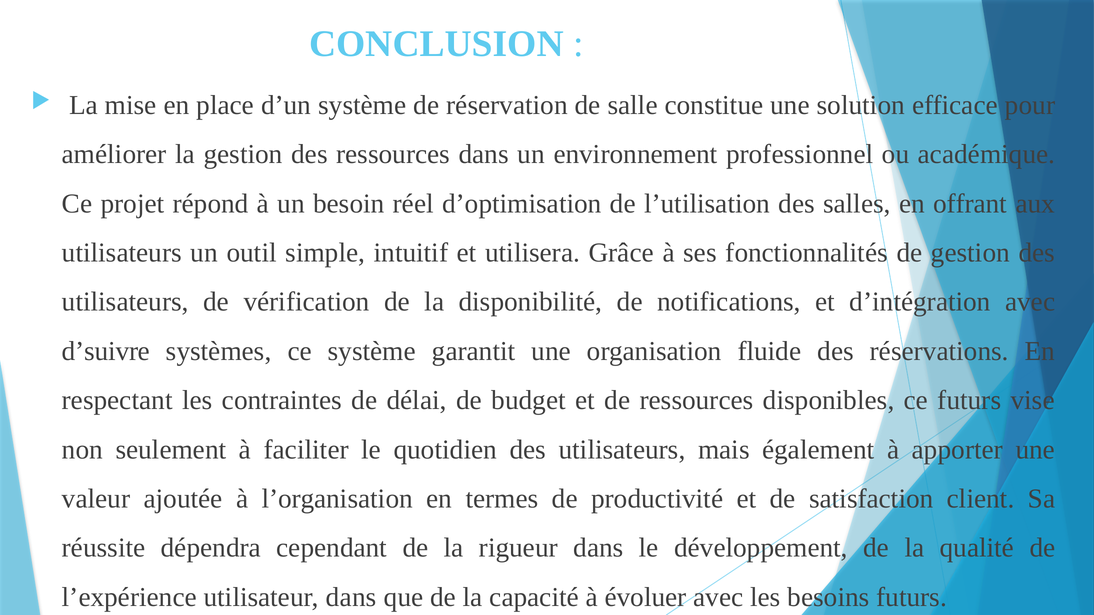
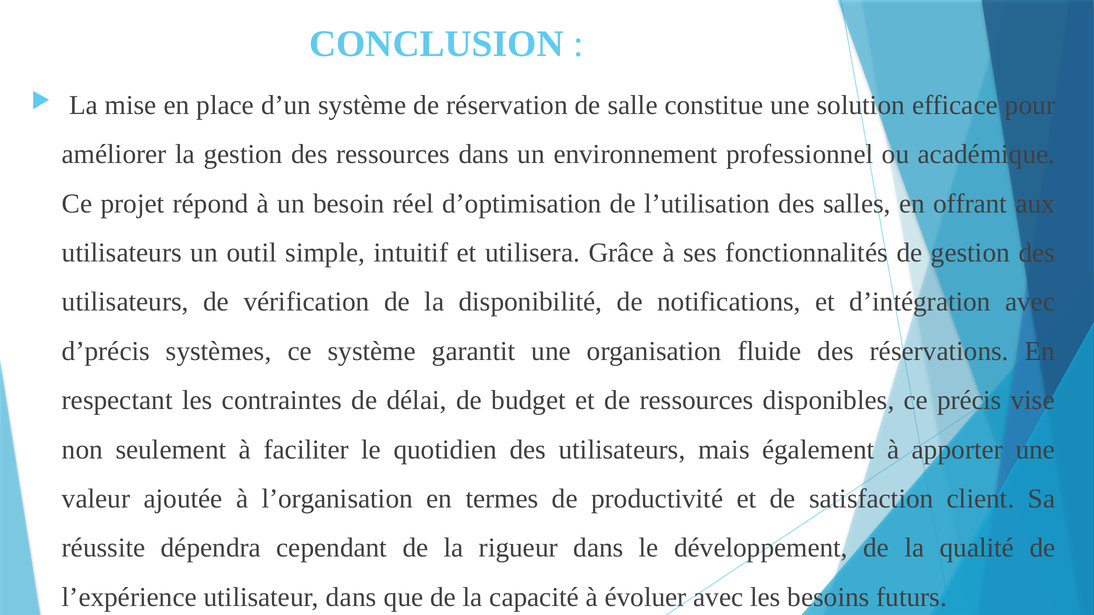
d’suivre: d’suivre -> d’précis (106, 351)
ce futurs: futurs -> précis (969, 401)
